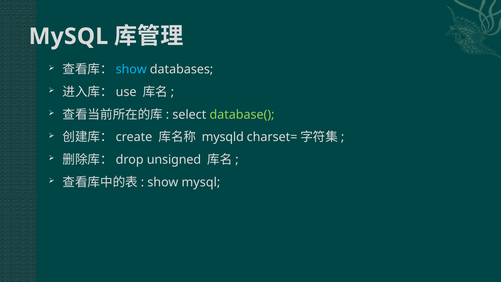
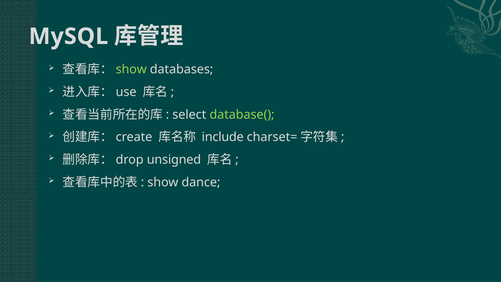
show colour: light blue -> light green (131, 69)
mysqld: mysqld -> include (223, 137)
show mysql: mysql -> dance (201, 182)
